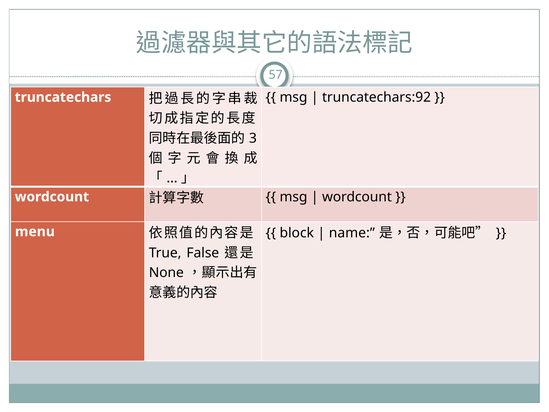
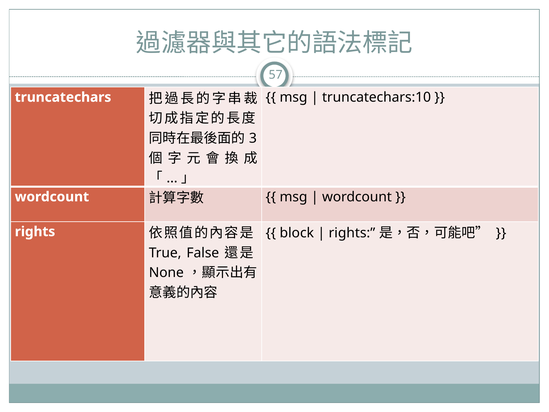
truncatechars:92: truncatechars:92 -> truncatechars:10 (377, 97)
name: name -> rights (352, 233)
menu: menu -> rights (35, 231)
